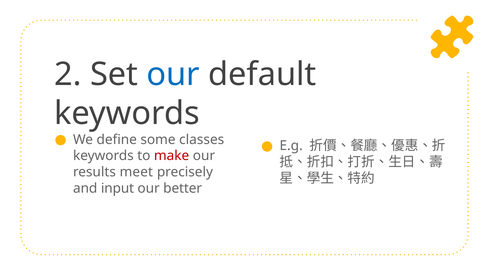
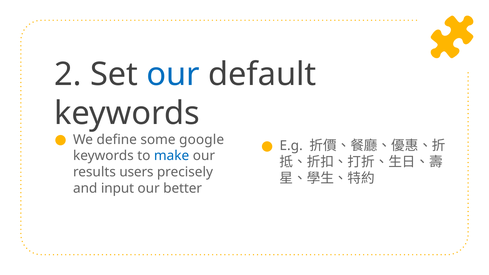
classes: classes -> google (202, 140)
make colour: red -> blue (172, 156)
meet: meet -> users (136, 172)
